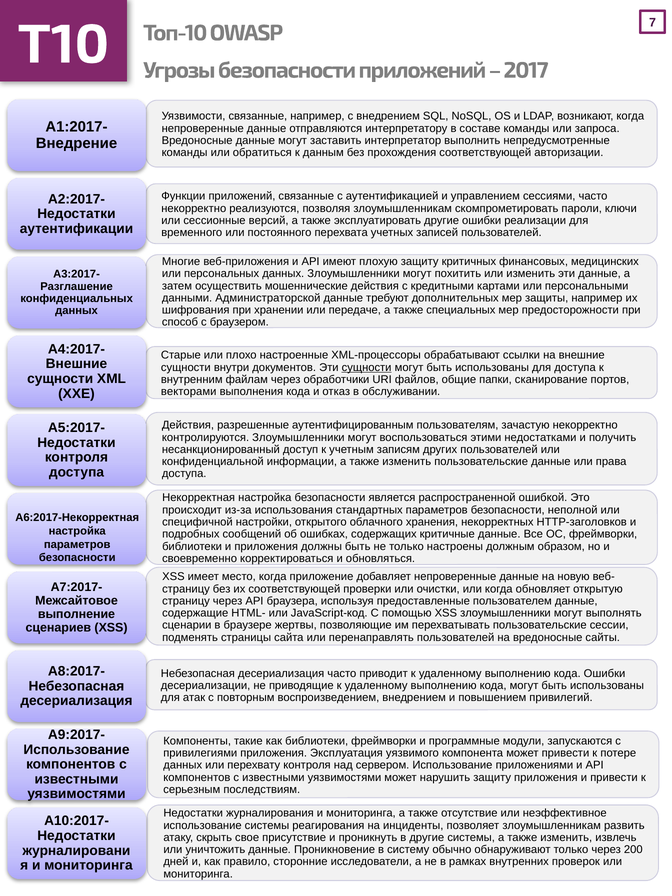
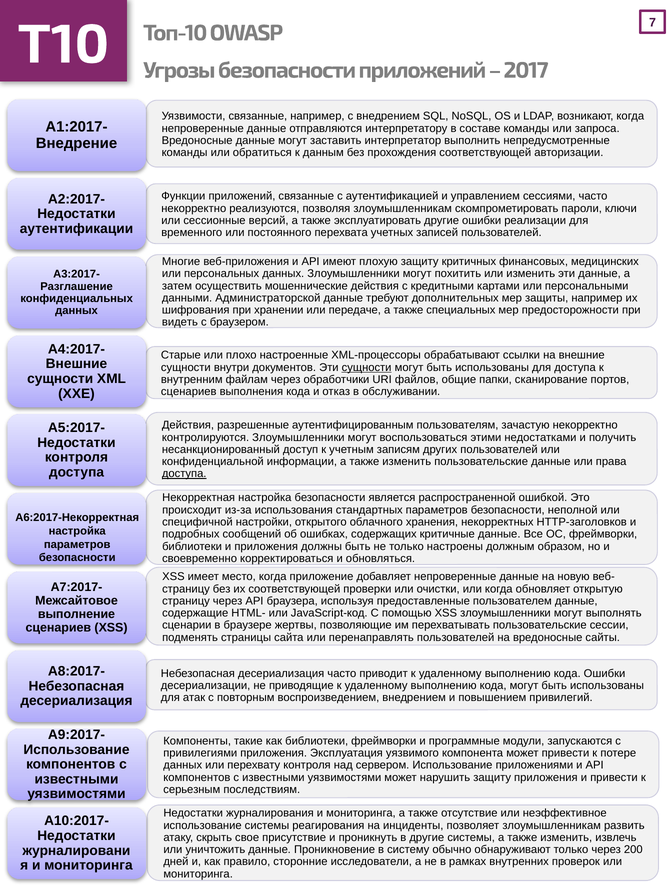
способ: способ -> видеть (180, 322)
векторами: векторами -> сценариев (189, 392)
доступа underline: none -> present (184, 474)
